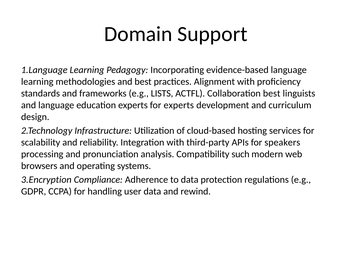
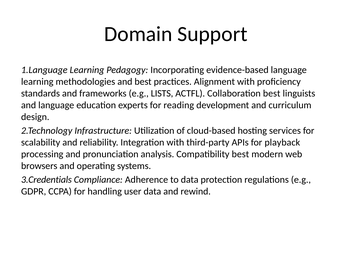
for experts: experts -> reading (179, 105)
speakers: speakers -> playback (282, 142)
Compatibility such: such -> best (240, 154)
3.Encryption: 3.Encryption -> 3.Credentials (46, 180)
